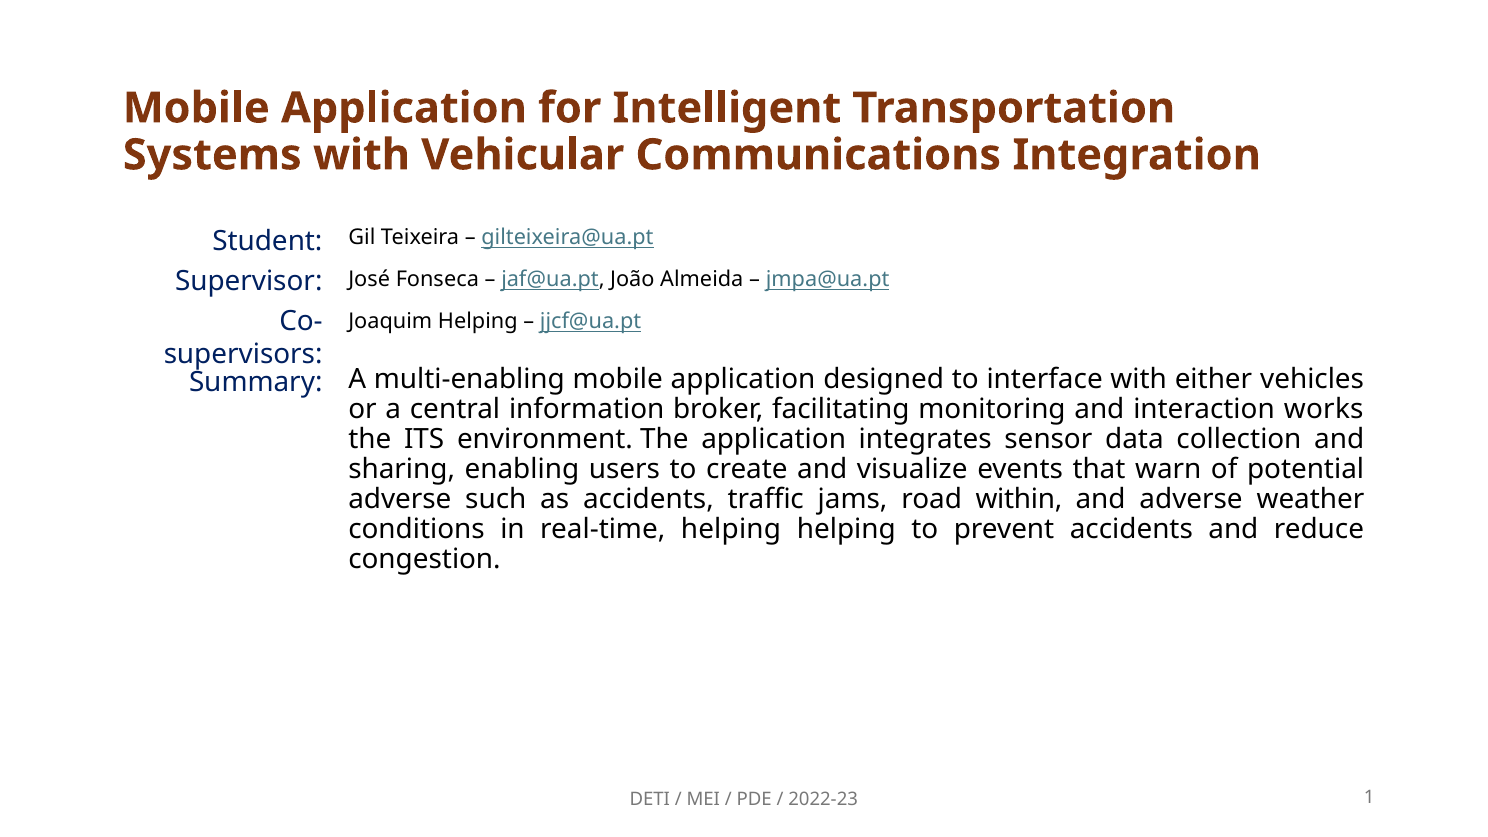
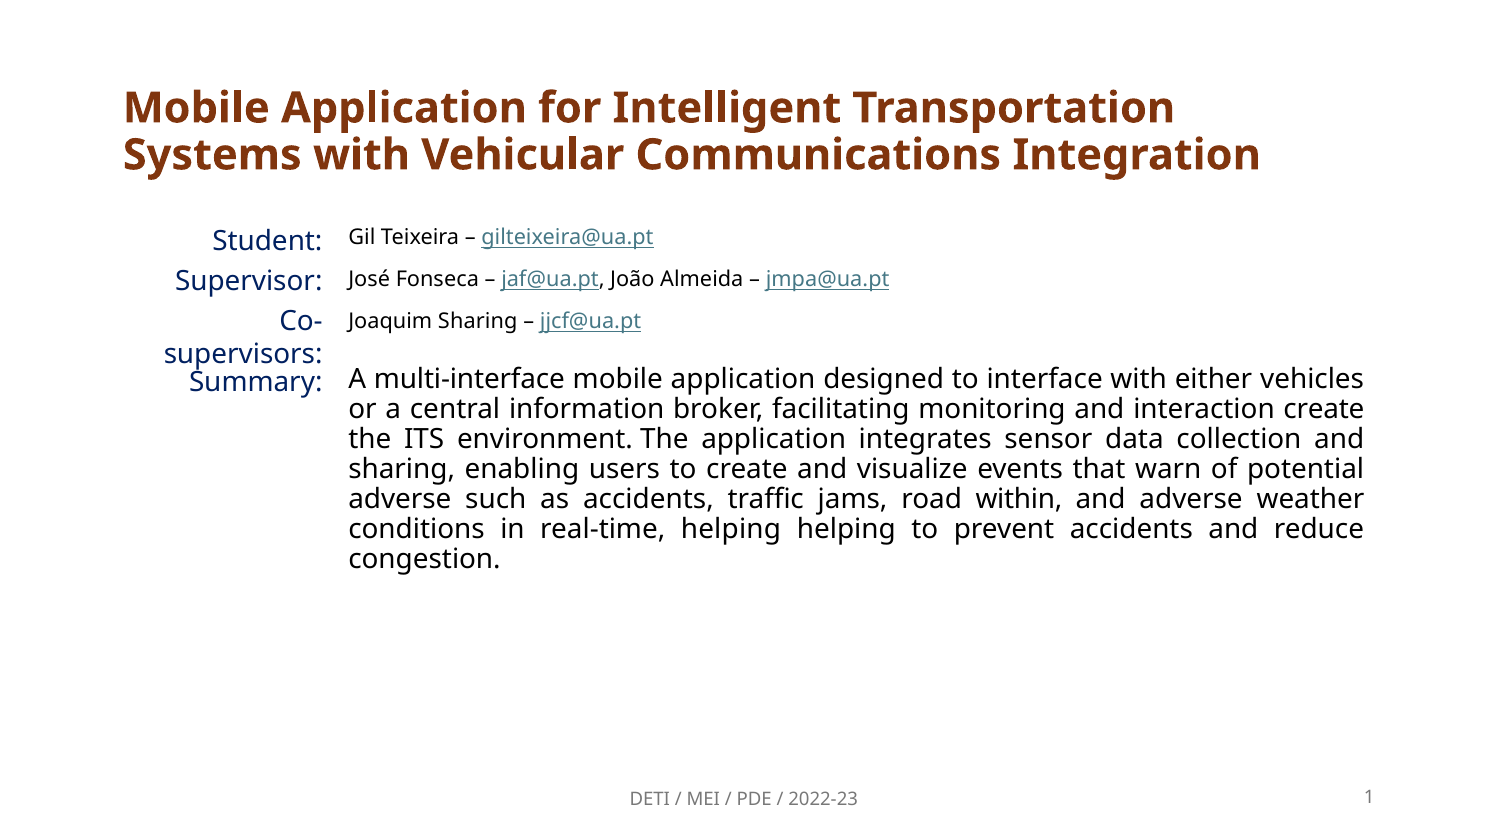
Joaquim Helping: Helping -> Sharing (478, 322)
multi-enabling: multi-enabling -> multi-interface (469, 379)
interaction works: works -> create (1324, 409)
